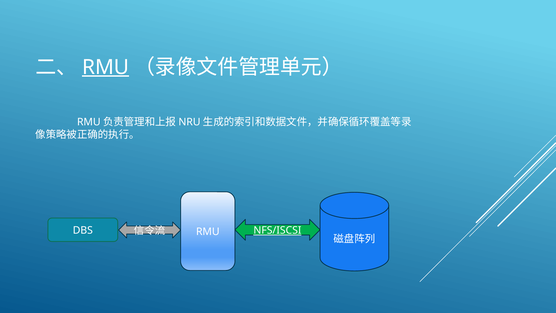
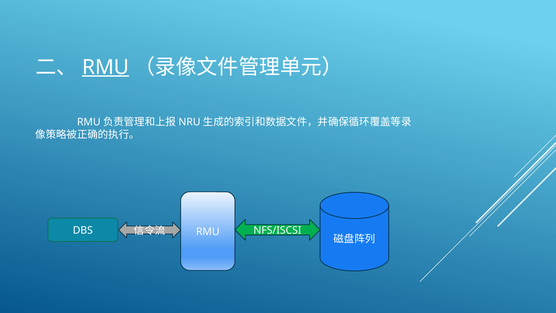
NFS/ISCSI underline: present -> none (277, 230)
